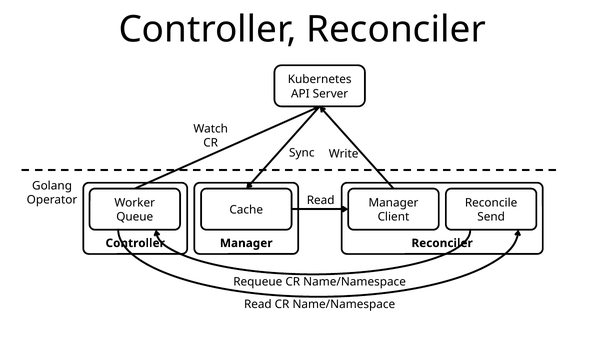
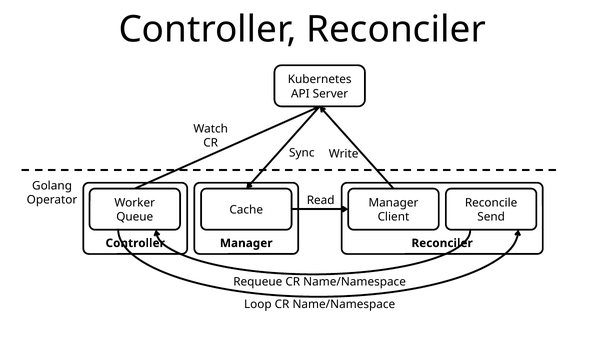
Read: Read -> Loop (258, 305)
